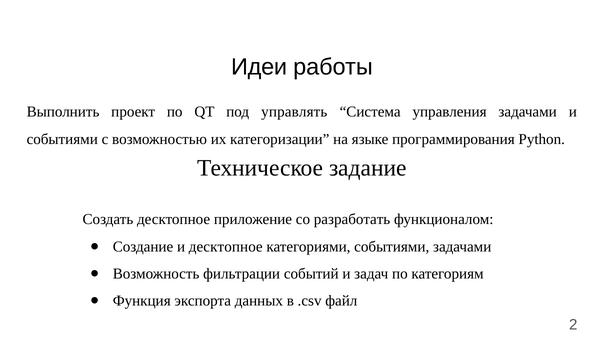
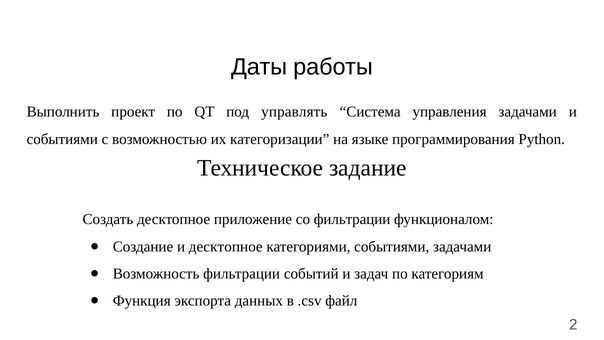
Идеи: Идеи -> Даты (259, 67)
со разработать: разработать -> фильтрации (352, 219)
